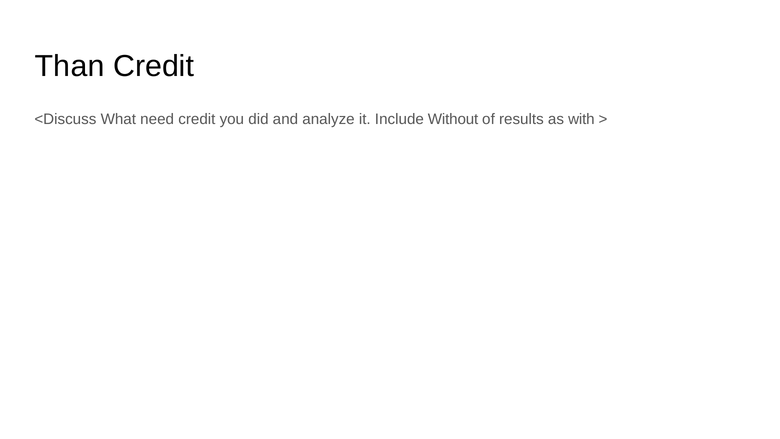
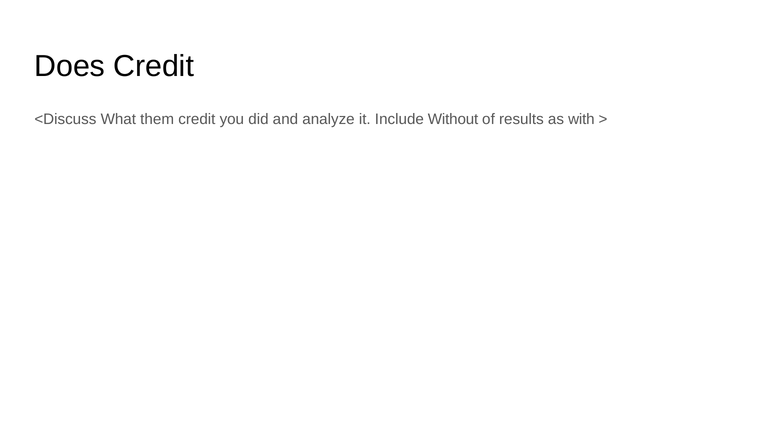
Than: Than -> Does (70, 66)
need: need -> them (157, 119)
